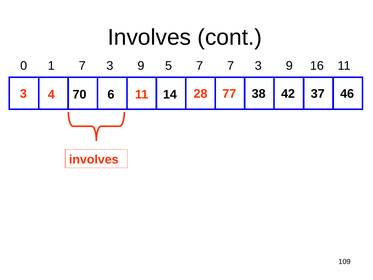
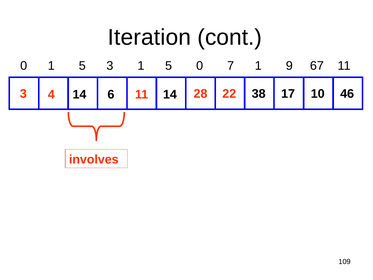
Involves: Involves -> Iteration (149, 37)
0 1 7: 7 -> 5 (82, 66)
9: 9 -> 1 (141, 66)
5 7: 7 -> 0 (200, 66)
3: 3 -> 1 (258, 66)
16: 16 -> 67 (317, 66)
3 70: 70 -> 14 (79, 94)
77: 77 -> 22 (229, 94)
42: 42 -> 17 (288, 94)
37: 37 -> 10 (318, 94)
